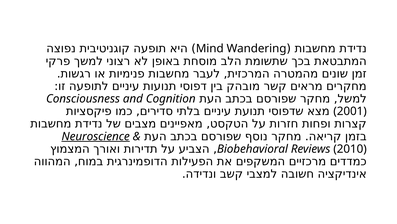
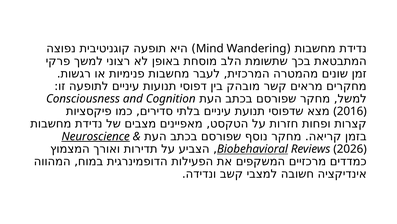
2001: 2001 -> 2016 (350, 111)
Biobehavioral underline: none -> present (252, 149)
2010: 2010 -> 2026 (350, 149)
